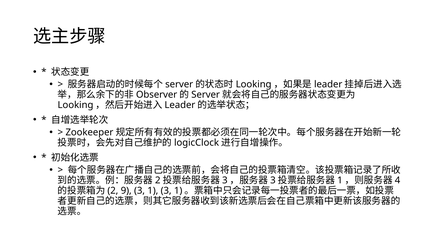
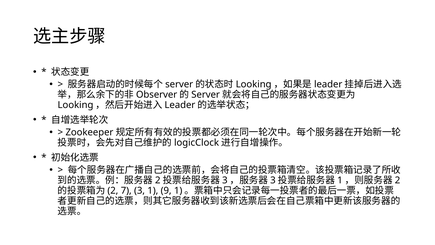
4: 4 -> 2 (398, 180)
9: 9 -> 7 (126, 190)
1 3: 3 -> 9 (166, 190)
